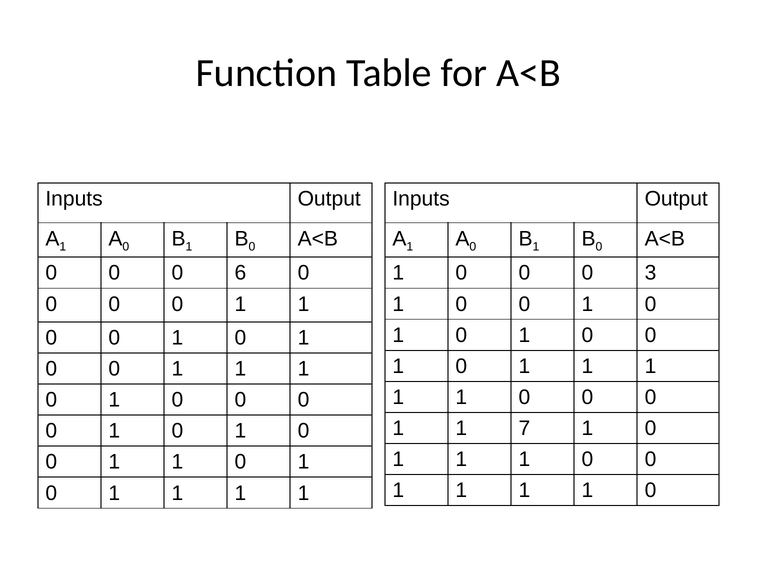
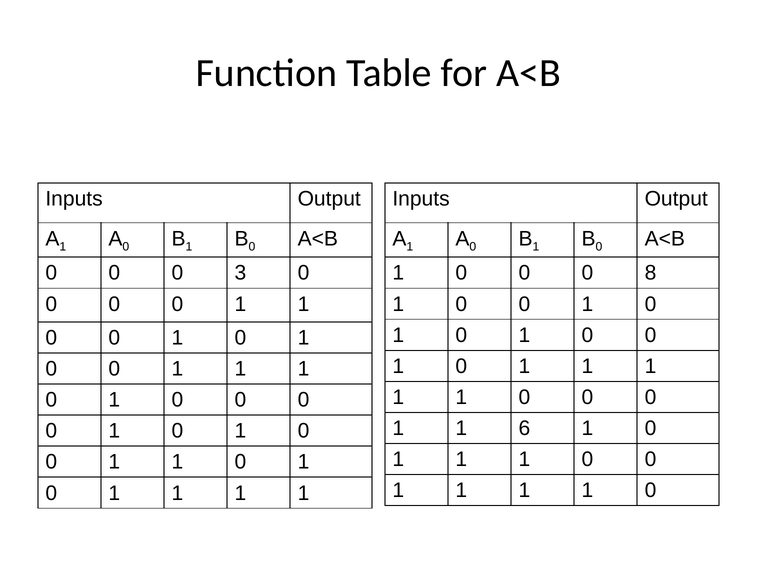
6: 6 -> 3 (240, 273)
3: 3 -> 8 (650, 273)
7: 7 -> 6 (524, 428)
